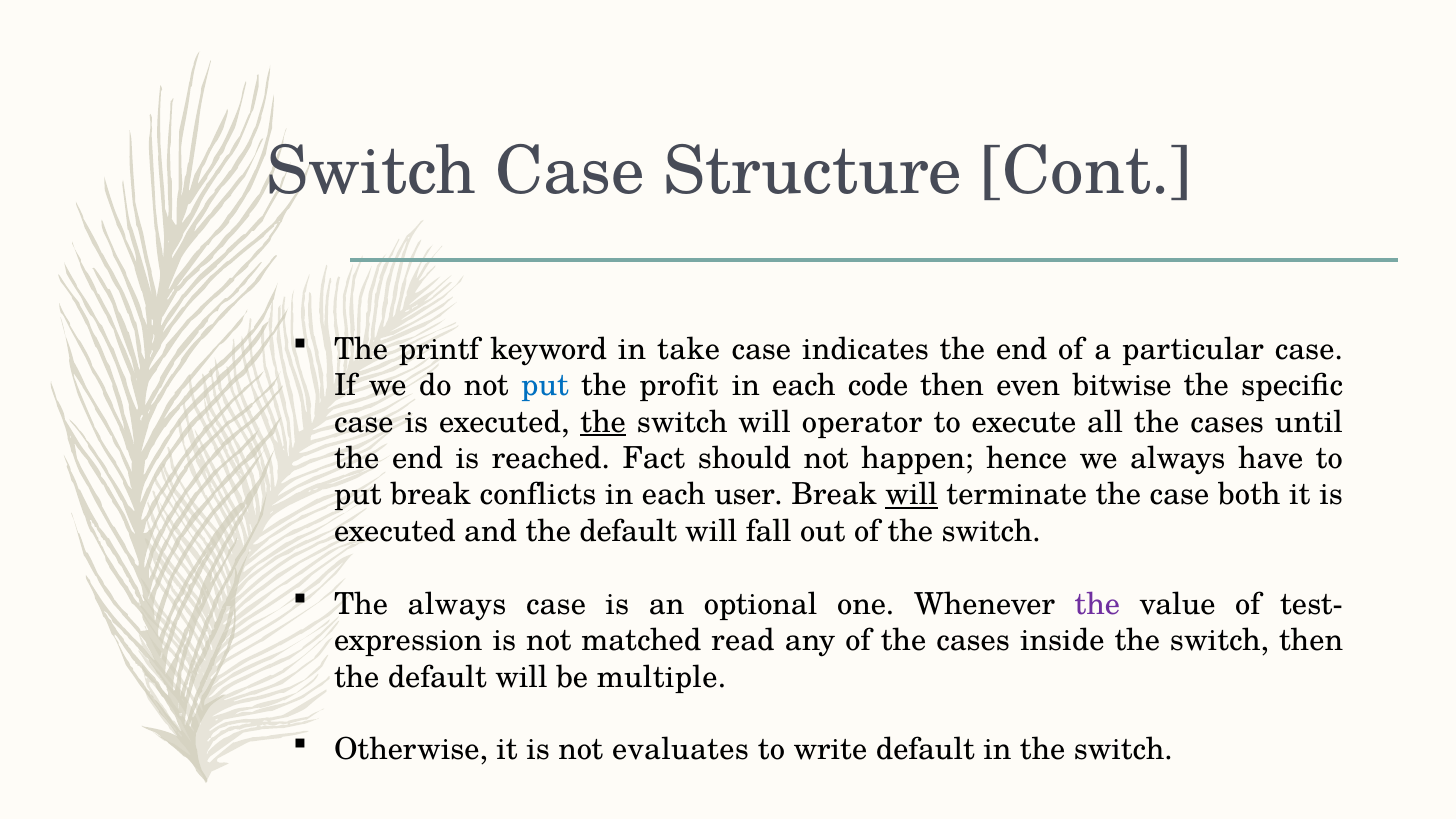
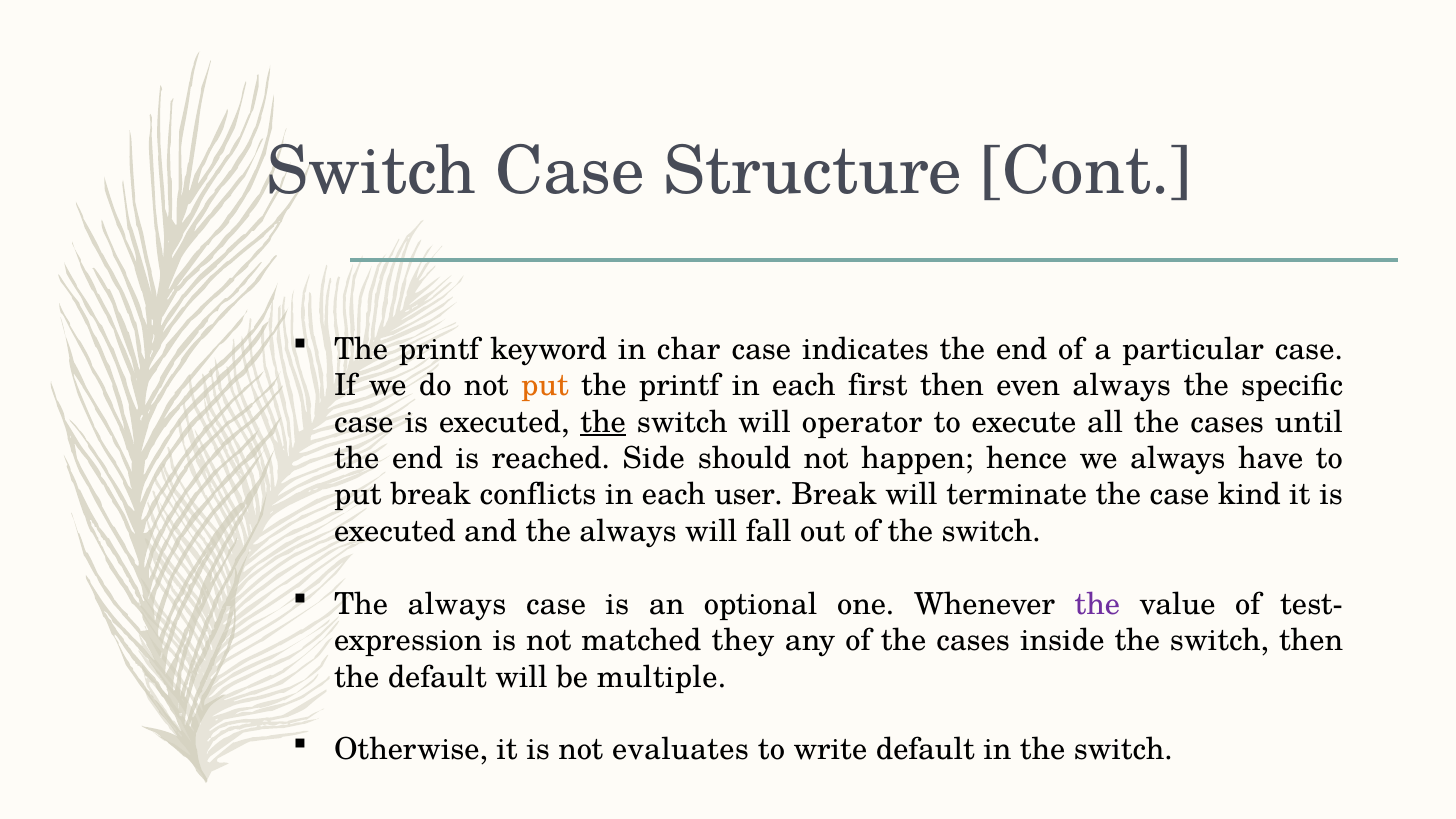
take: take -> char (689, 349)
put colour: blue -> orange (545, 386)
profit: profit -> printf (679, 386)
code: code -> first (878, 386)
even bitwise: bitwise -> always (1122, 386)
Fact: Fact -> Side (654, 459)
will underline: present -> none (912, 495)
both: both -> kind (1249, 495)
and the default: default -> always (628, 531)
read: read -> they (743, 641)
